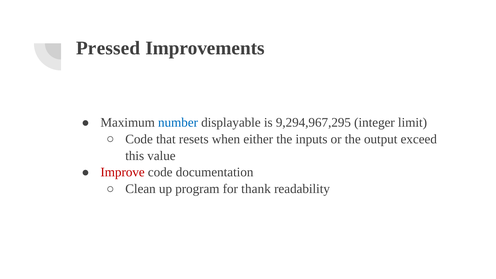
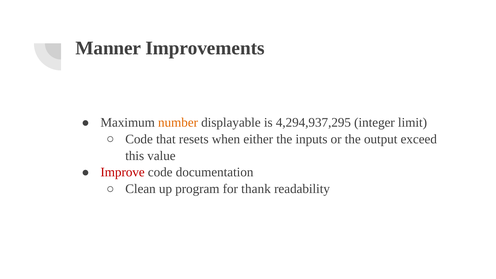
Pressed: Pressed -> Manner (108, 48)
number colour: blue -> orange (178, 122)
9,294,967,295: 9,294,967,295 -> 4,294,937,295 (313, 122)
